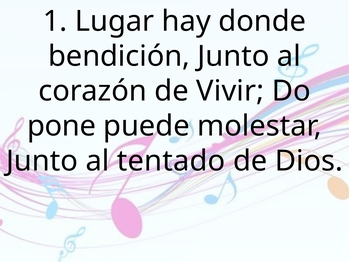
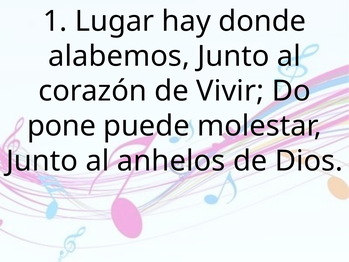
bendición: bendición -> alabemos (119, 56)
tentado: tentado -> anhelos (171, 161)
